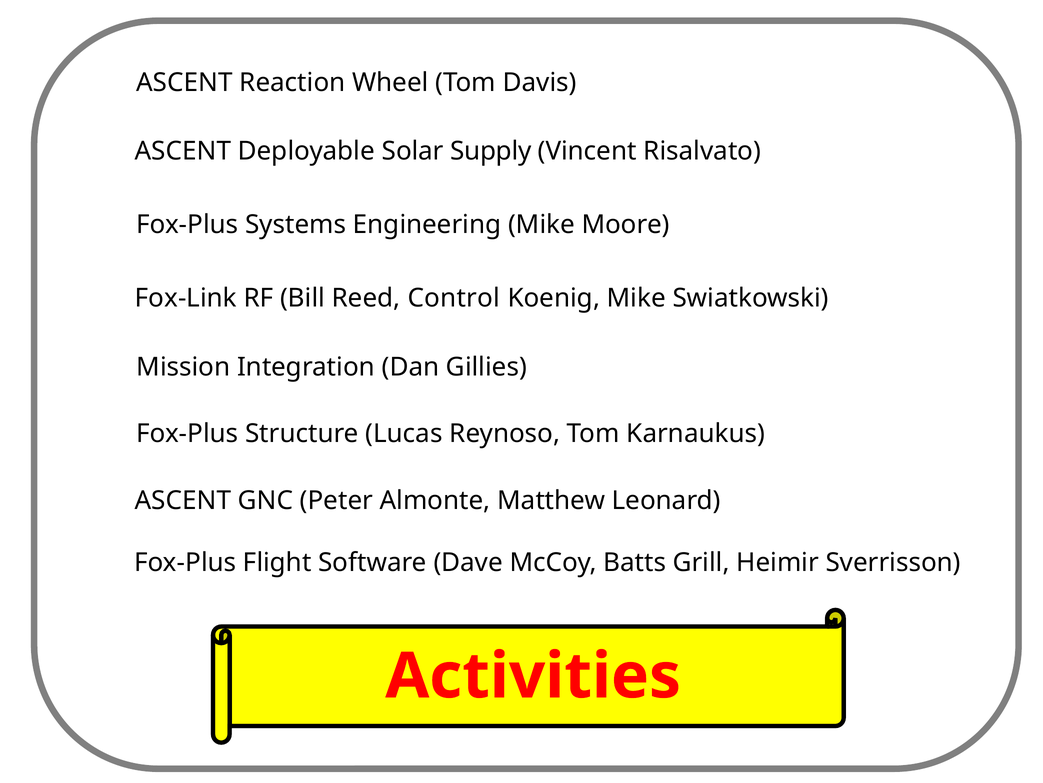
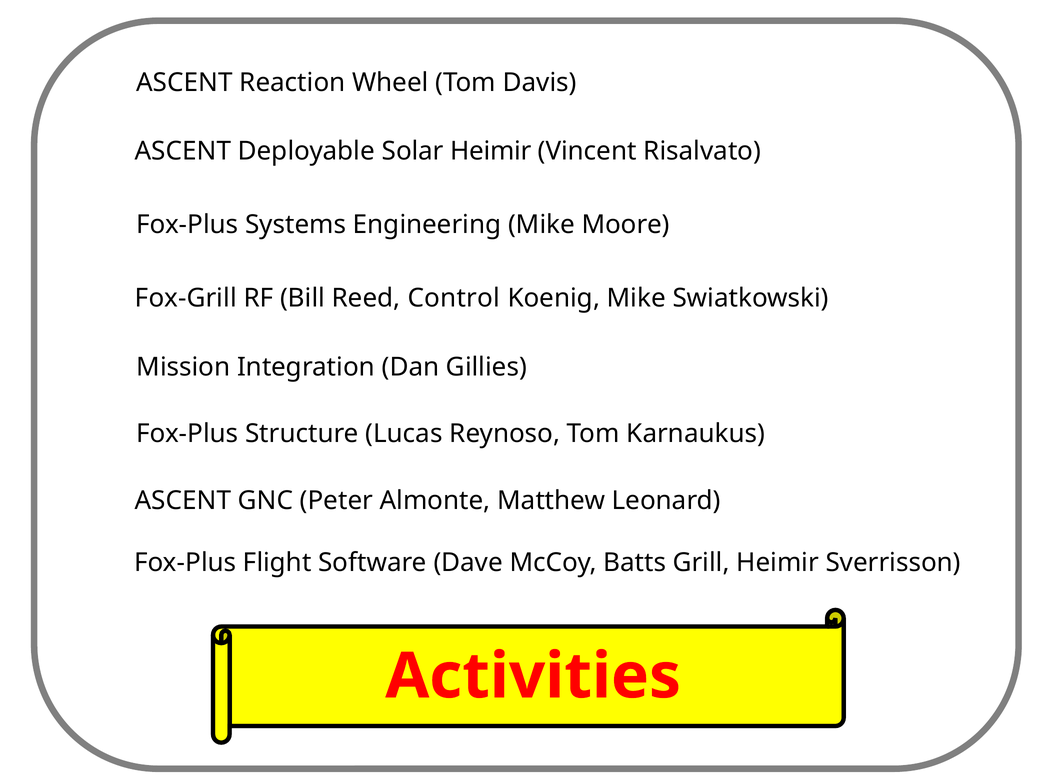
Solar Supply: Supply -> Heimir (491, 151)
Fox-Link: Fox-Link -> Fox-Grill (186, 298)
